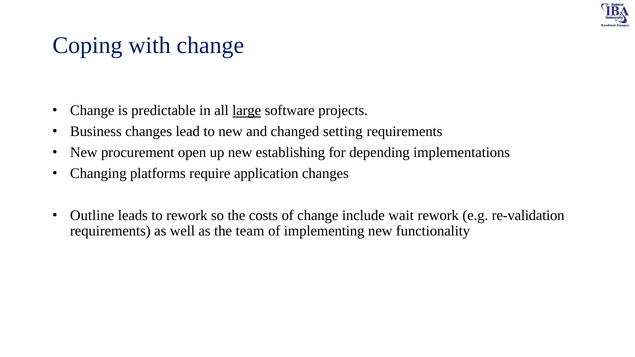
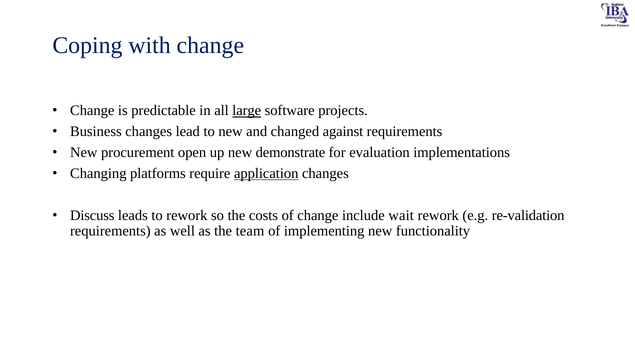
setting: setting -> against (343, 132)
establishing: establishing -> demonstrate (290, 153)
depending: depending -> evaluation (379, 153)
application underline: none -> present (266, 174)
Outline: Outline -> Discuss (92, 216)
